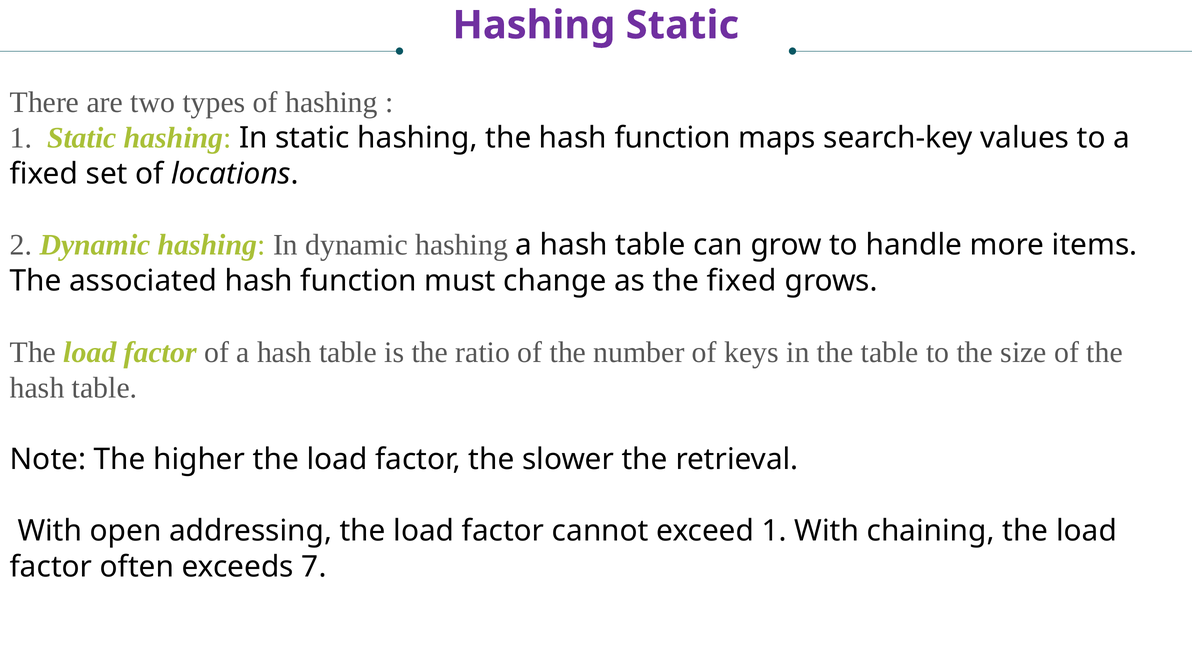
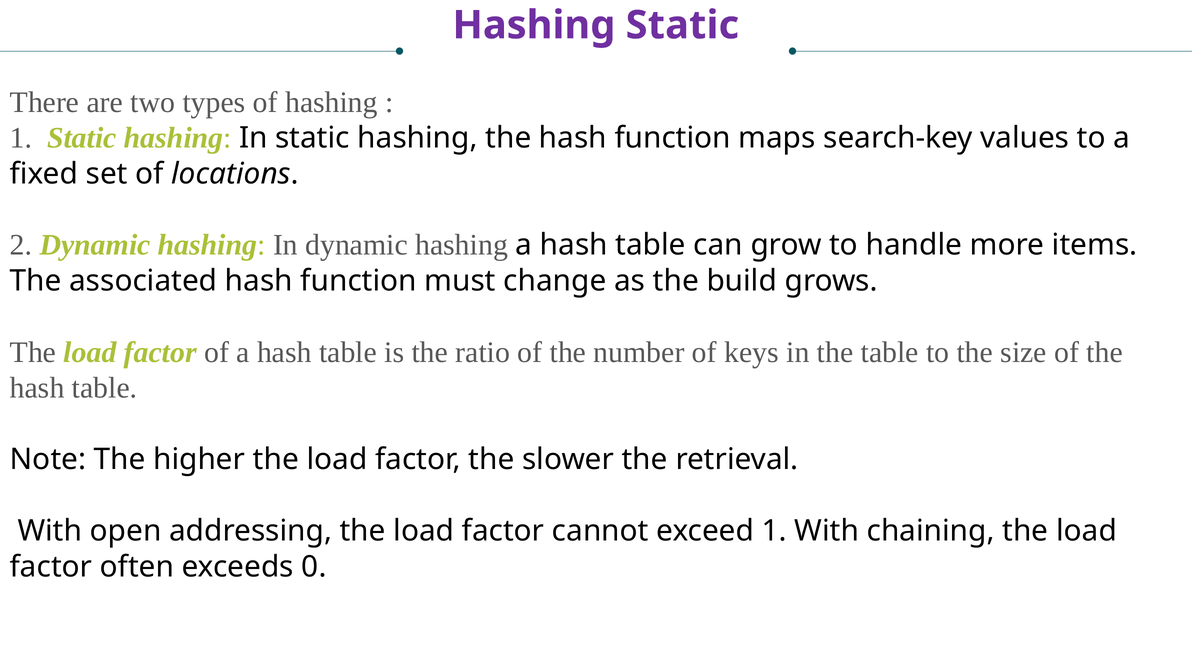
the fixed: fixed -> build (742, 281)
7: 7 -> 0 (314, 567)
